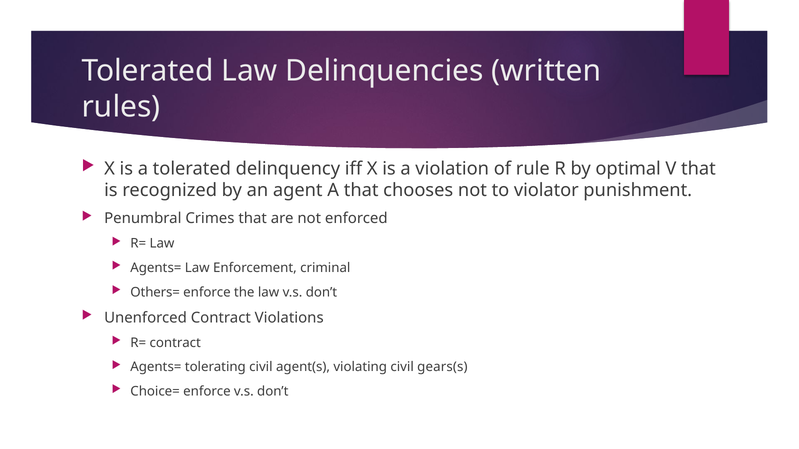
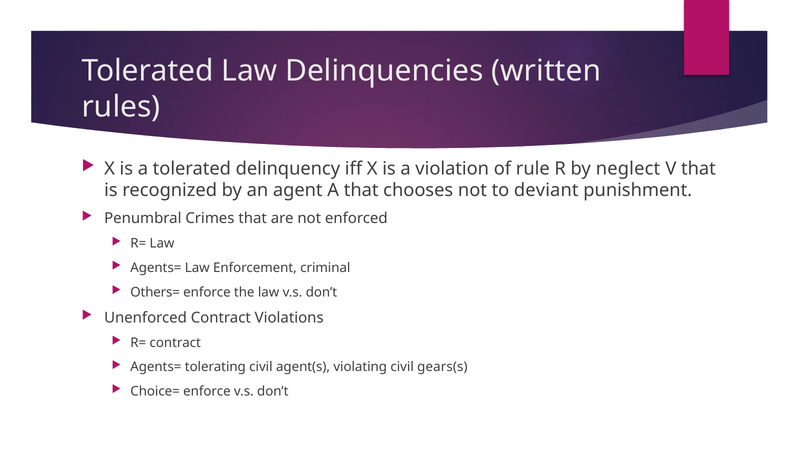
optimal: optimal -> neglect (628, 169)
violator: violator -> deviant (546, 191)
